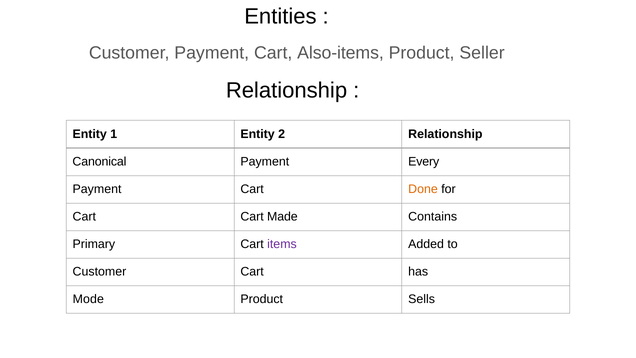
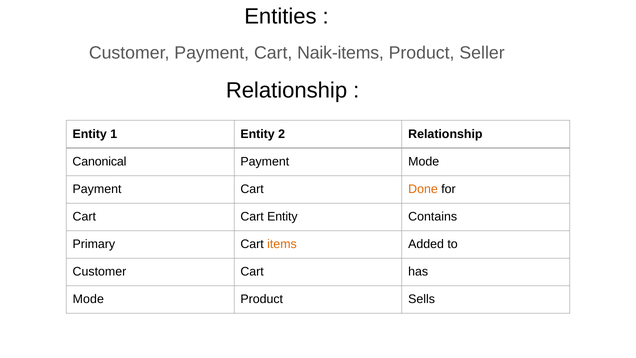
Also-items: Also-items -> Naik-items (341, 53)
Payment Every: Every -> Mode (424, 161)
Cart Made: Made -> Entity (282, 216)
items colour: purple -> orange (282, 244)
